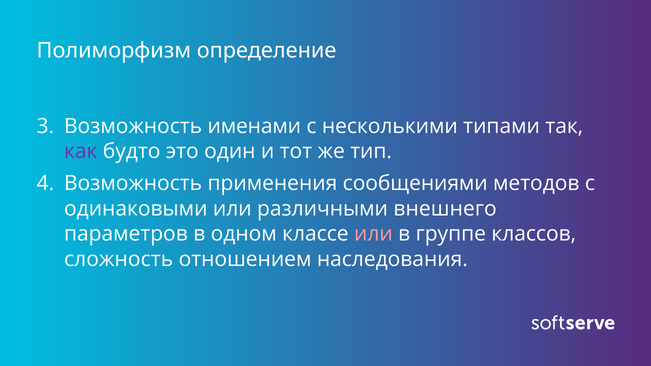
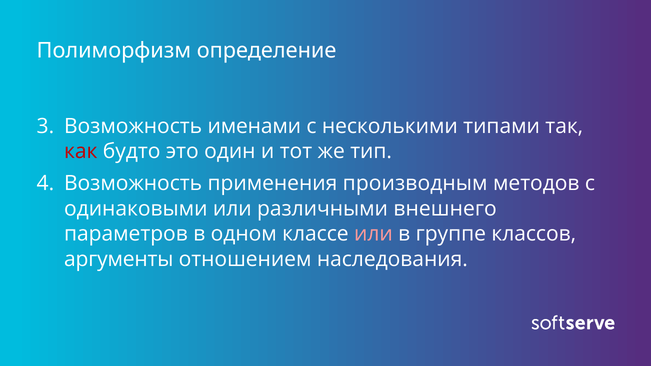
как colour: purple -> red (81, 152)
сообщениями: сообщениями -> производным (415, 184)
сложность: сложность -> аргументы (119, 259)
